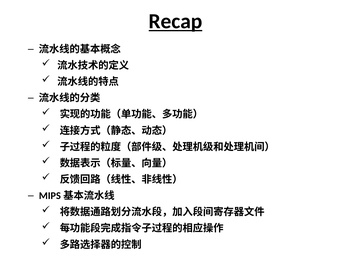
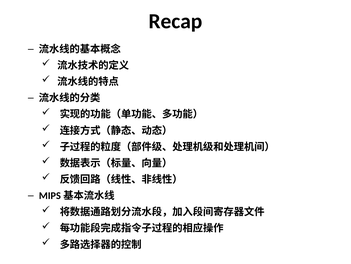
Recap underline: present -> none (176, 21)
